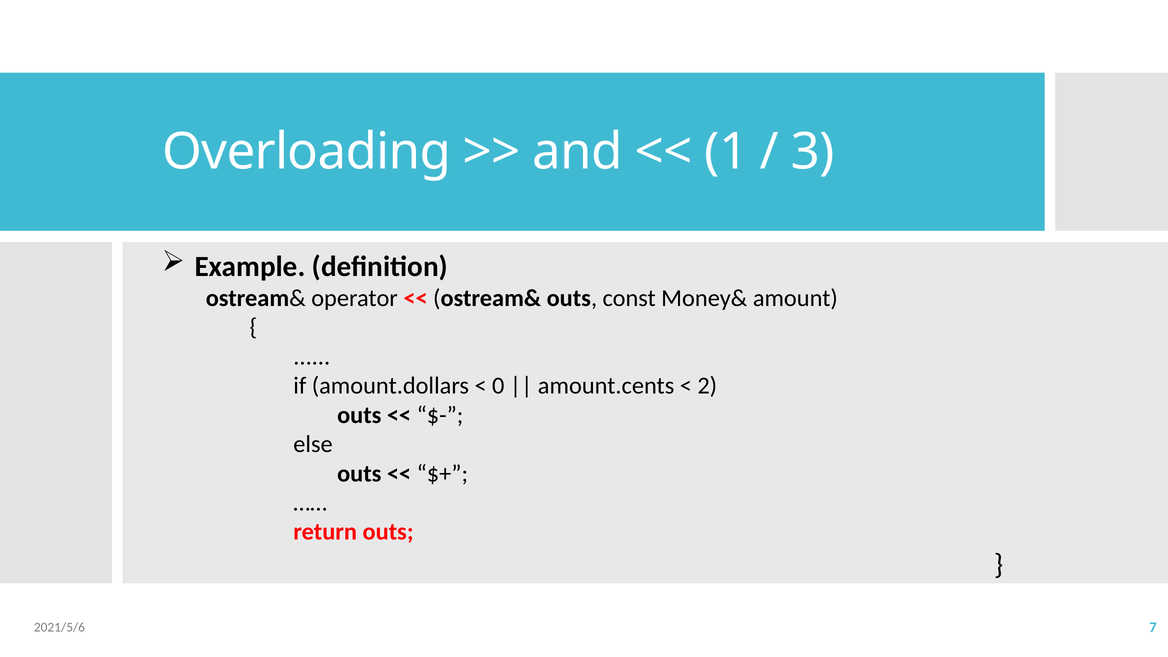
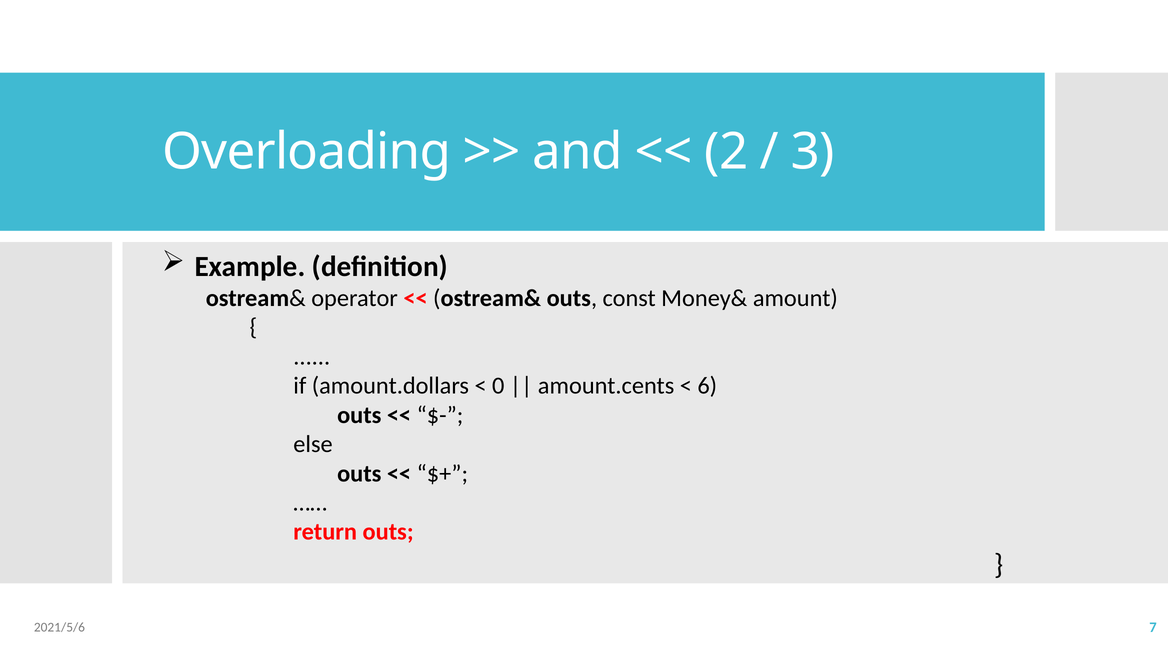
1: 1 -> 2 (726, 152)
2: 2 -> 6 (707, 386)
